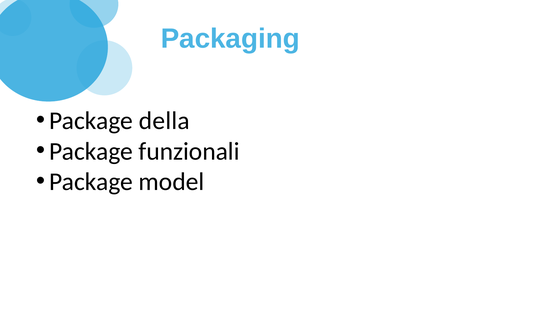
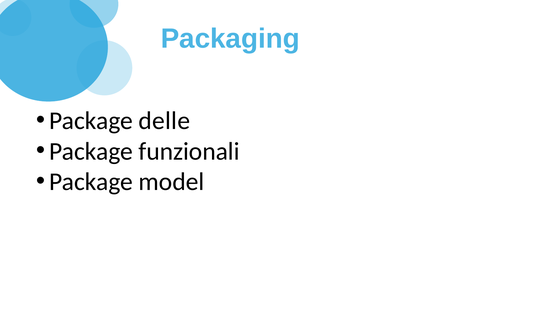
della: della -> delle (164, 121)
